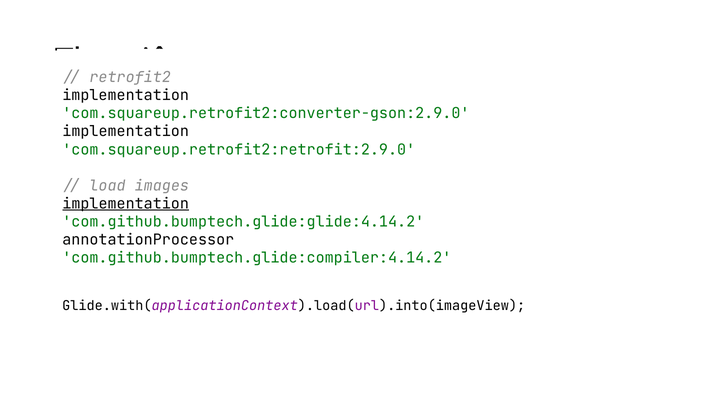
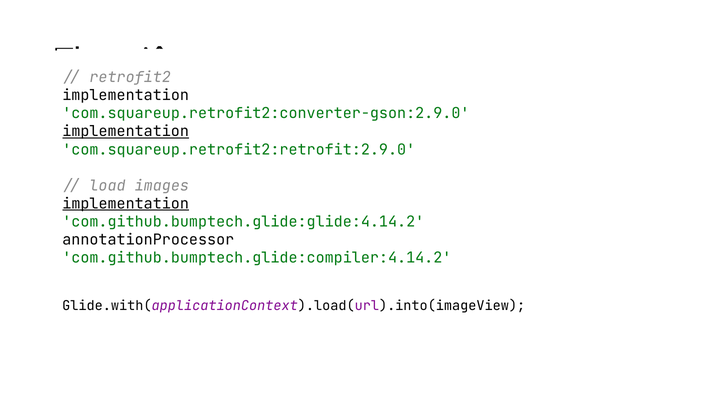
implementation underline: none -> present (126, 132)
